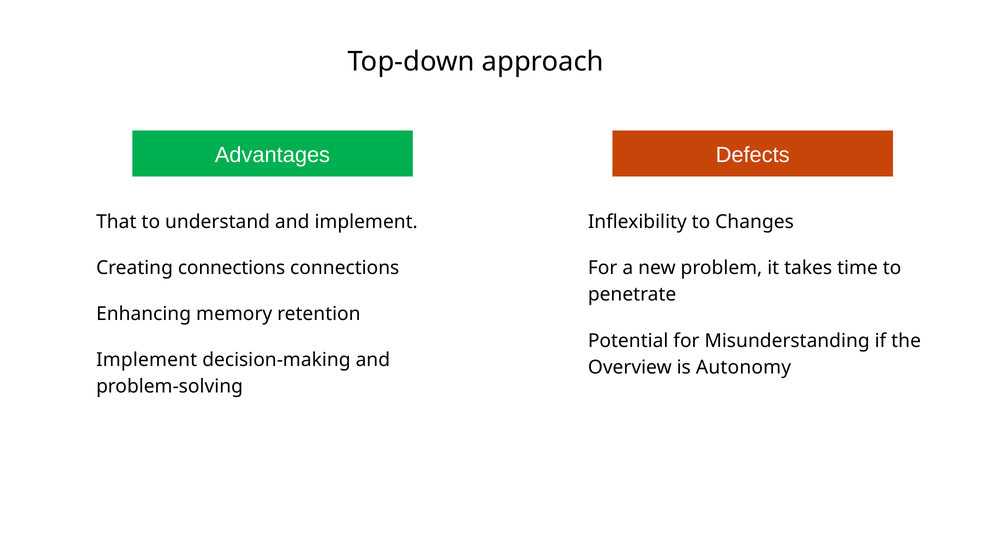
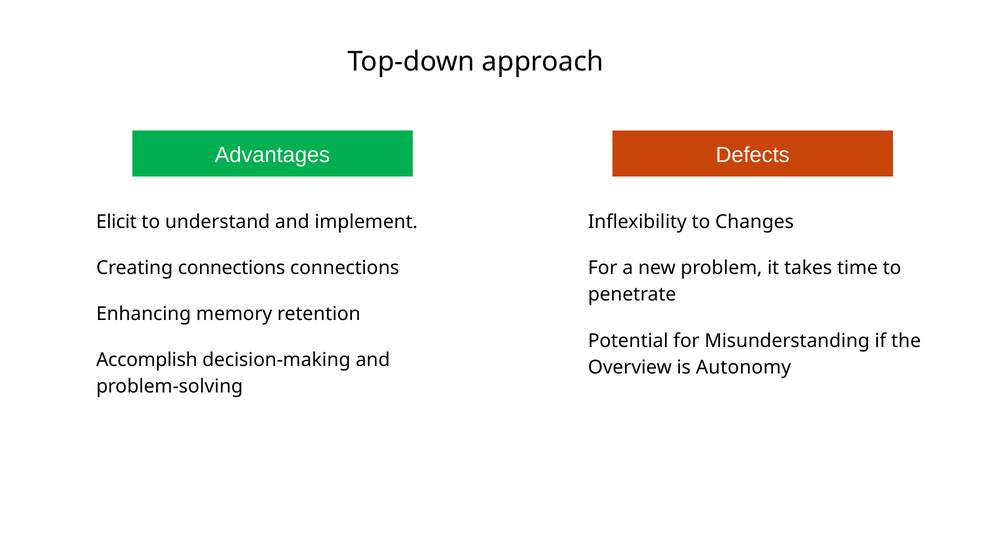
That: That -> Elicit (116, 222)
Implement: Implement -> Accomplish (147, 360)
